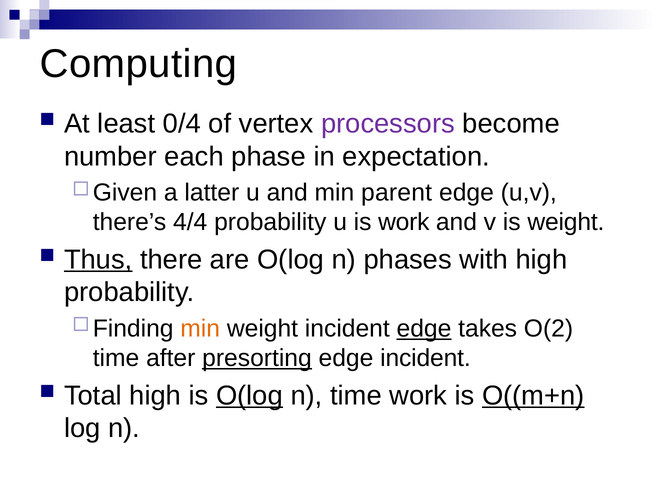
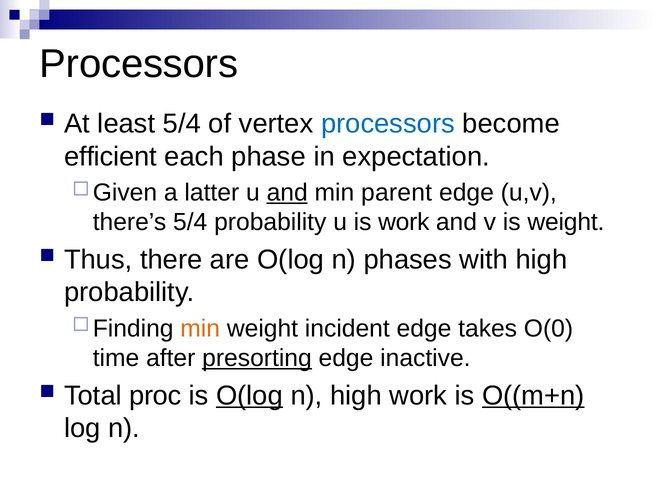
Computing: Computing -> Processors (139, 64)
least 0/4: 0/4 -> 5/4 (182, 124)
processors colour: purple -> blue (388, 124)
number: number -> efficient (111, 156)
and underline: none -> present (287, 193)
there’s 4/4: 4/4 -> 5/4 (190, 222)
Thus underline: present -> none (98, 259)
edge underline: present -> none (424, 328)
O(2: O(2 -> O(0 (549, 328)
edge incident: incident -> inactive (425, 358)
Total high: high -> proc (155, 395)
n time: time -> high (356, 395)
